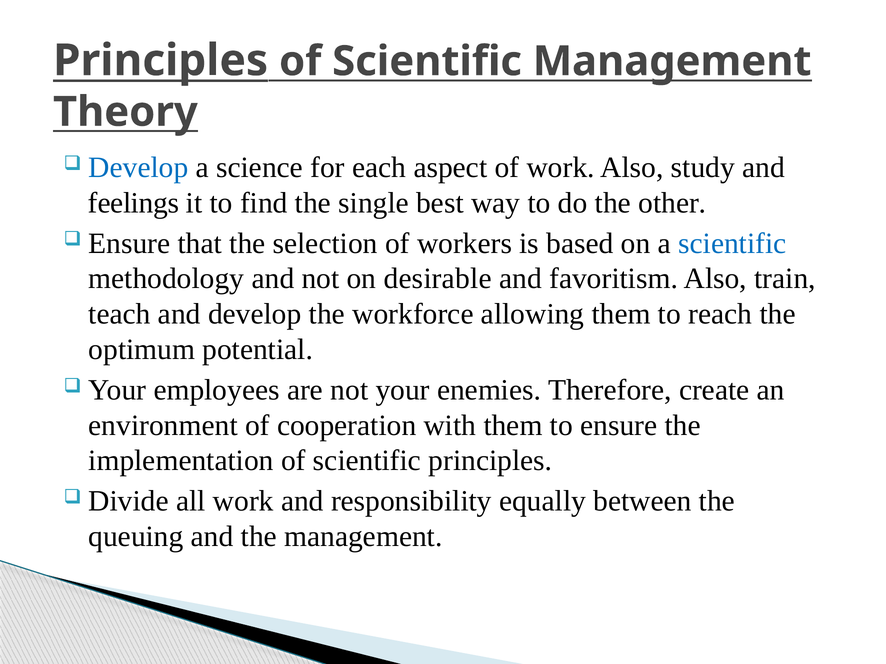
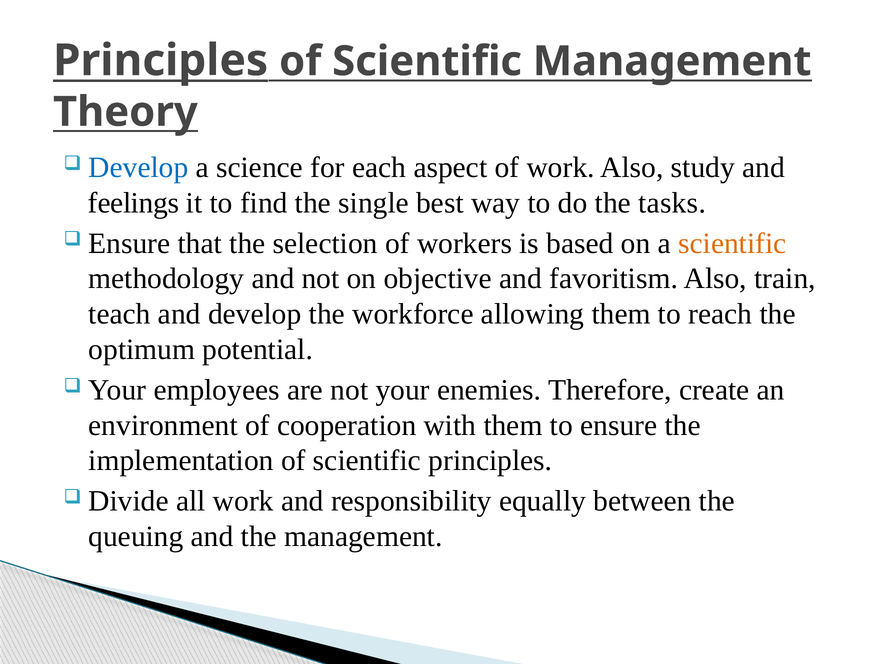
other: other -> tasks (672, 203)
scientific colour: blue -> orange (732, 243)
desirable: desirable -> objective (438, 279)
